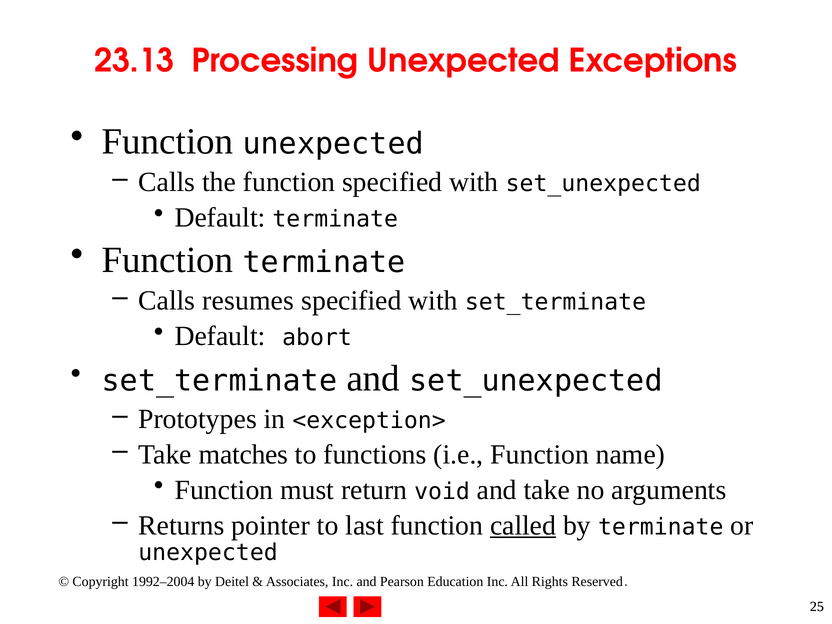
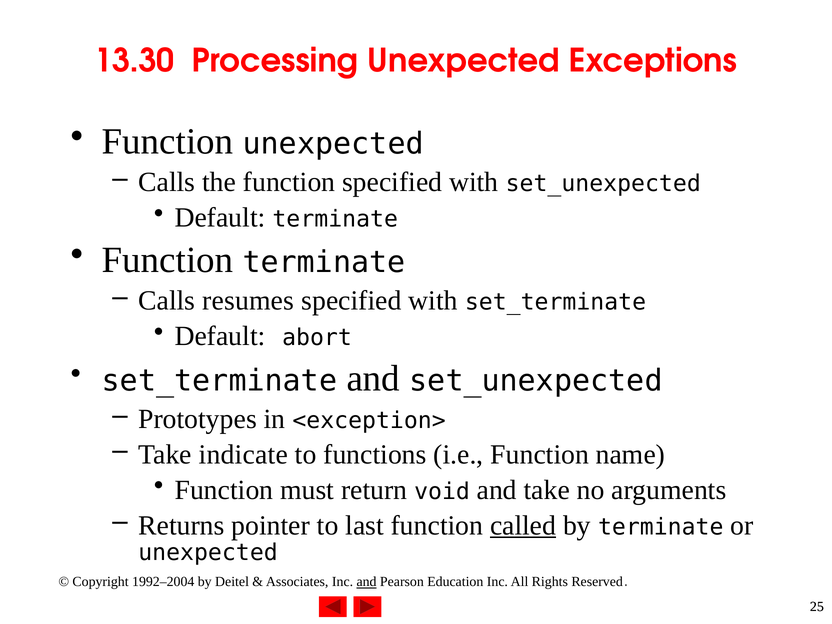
23.13: 23.13 -> 13.30 (134, 61)
matches: matches -> indicate (243, 454)
and underline: none -> present (367, 582)
